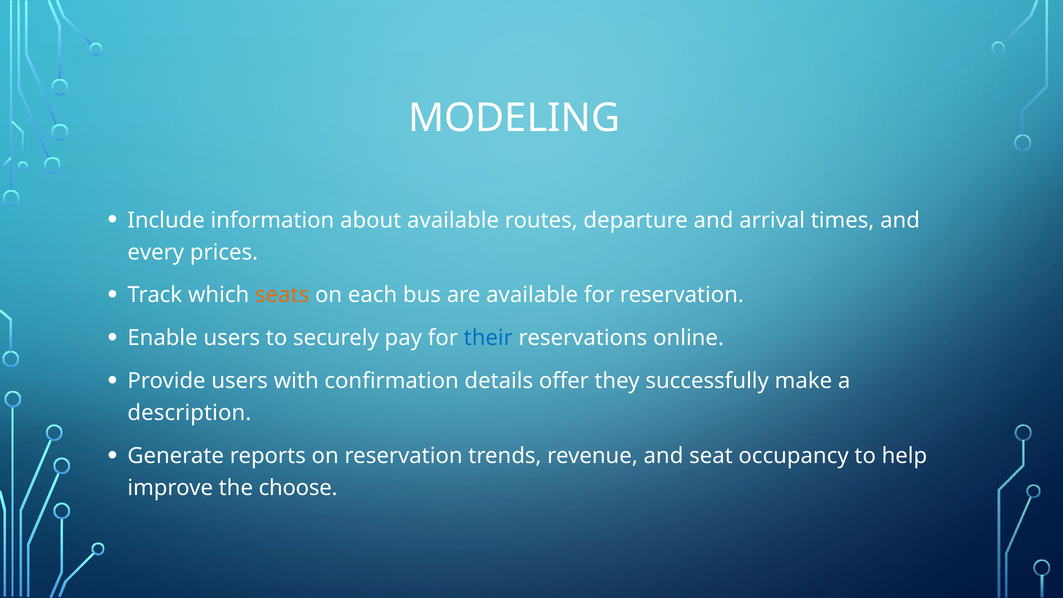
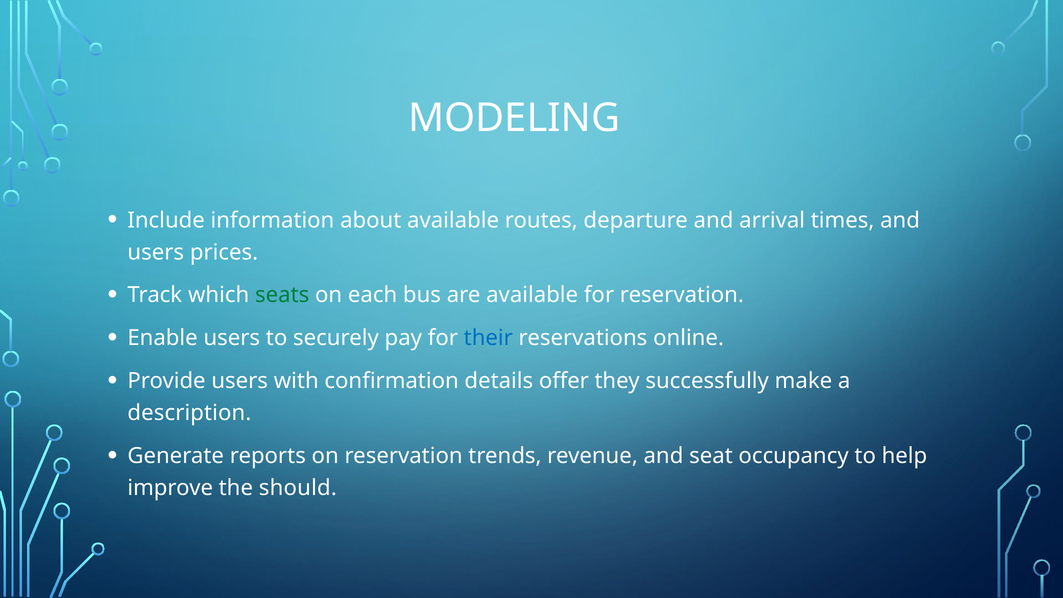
every: every -> users (156, 252)
seats colour: orange -> green (282, 295)
choose: choose -> should (298, 488)
